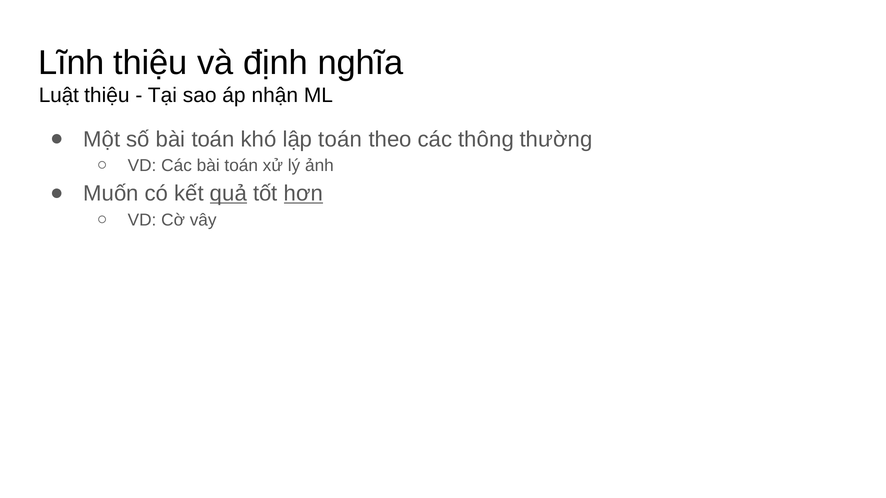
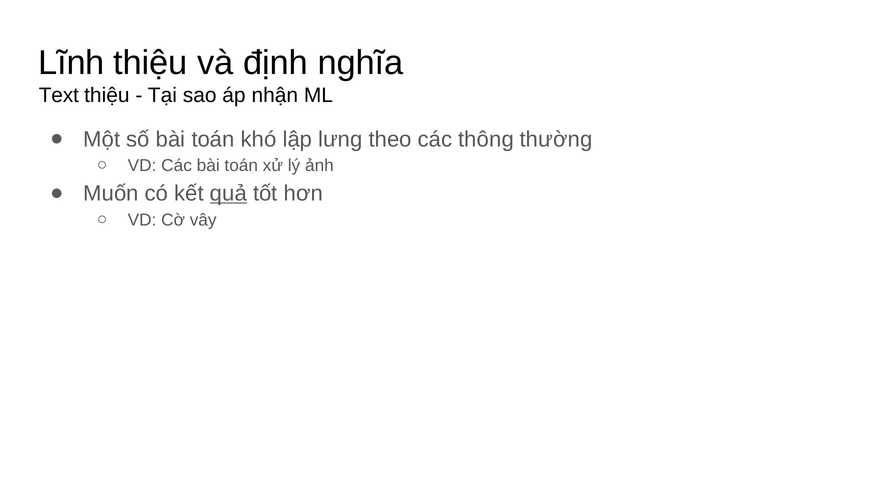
Luật: Luật -> Text (59, 95)
lập toán: toán -> lưng (340, 139)
hơn underline: present -> none (303, 194)
